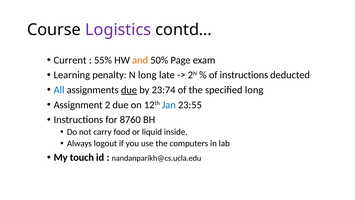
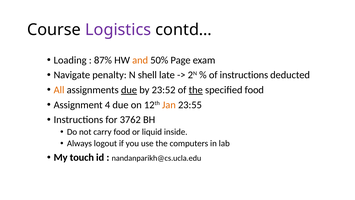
Current: Current -> Loading (70, 60)
55%: 55% -> 87% (103, 60)
Learning: Learning -> Navigate (72, 75)
N long: long -> shell (147, 75)
All colour: blue -> orange (59, 90)
23:74: 23:74 -> 23:52 (164, 90)
the underline: none -> present (196, 90)
specified long: long -> food (254, 90)
2: 2 -> 4 (108, 105)
Jan colour: blue -> orange (169, 105)
8760: 8760 -> 3762 (130, 120)
